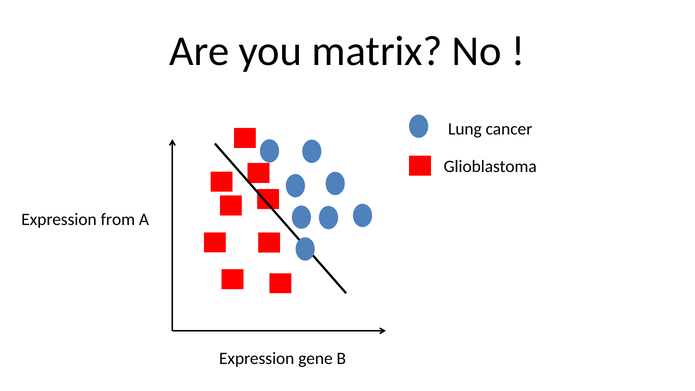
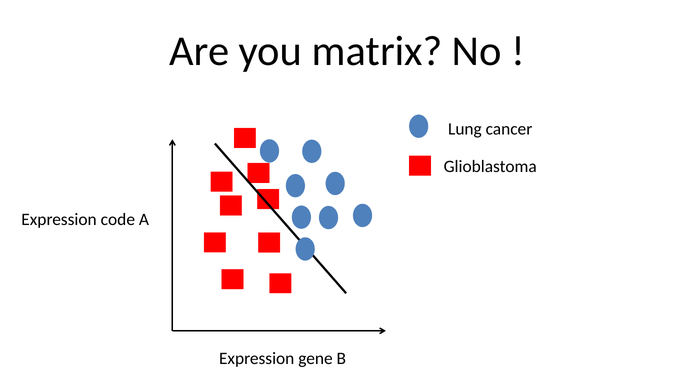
from: from -> code (118, 219)
